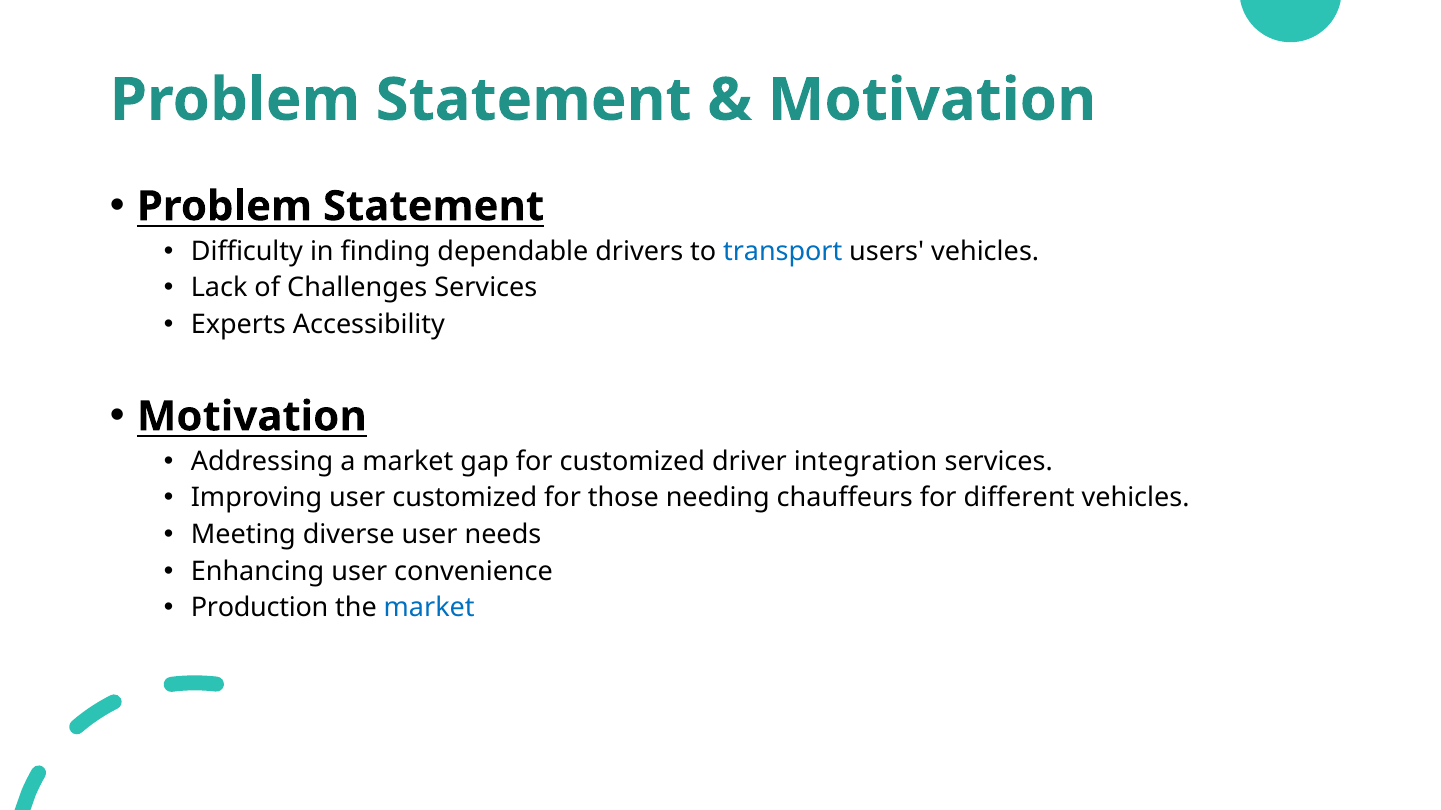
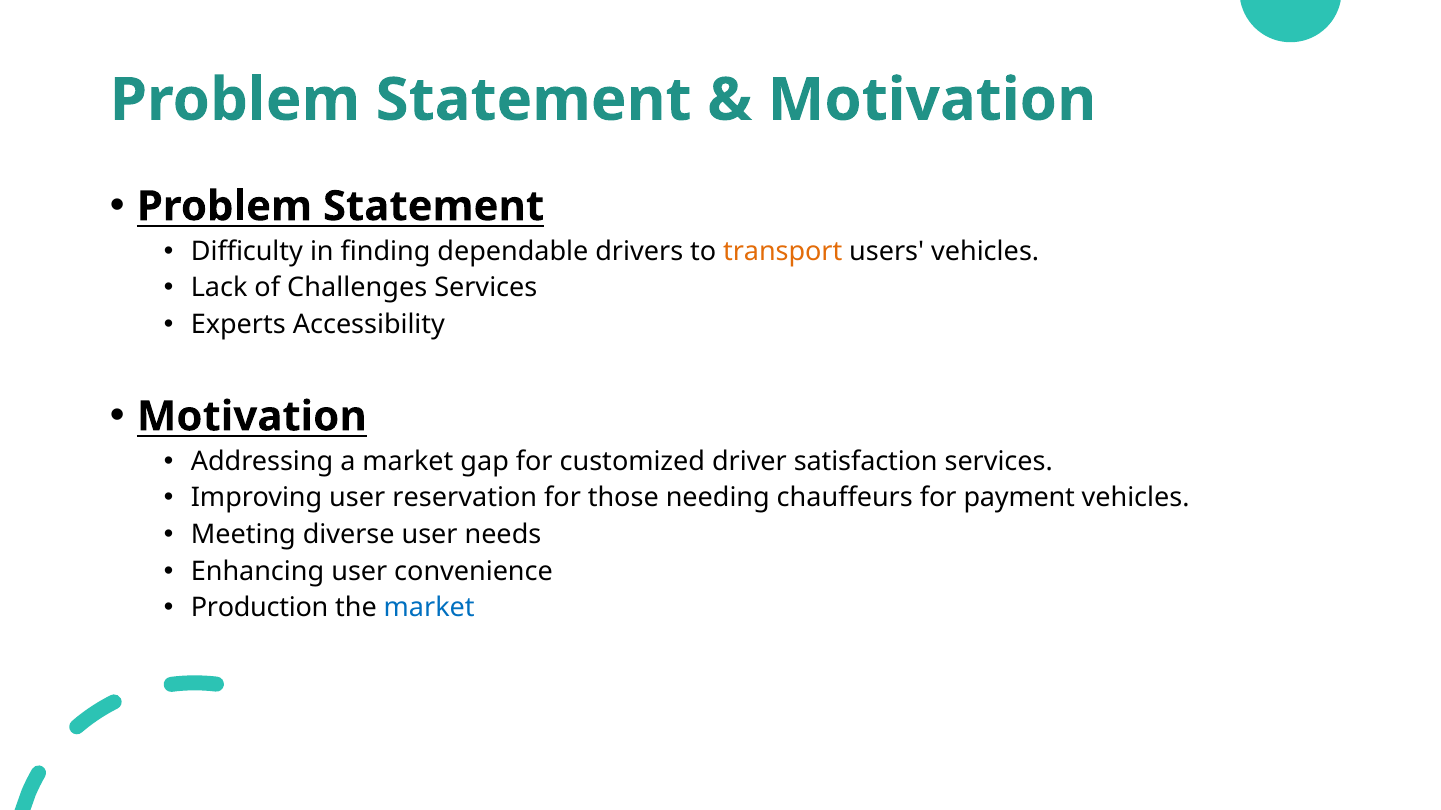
transport colour: blue -> orange (783, 251)
integration: integration -> satisfaction (866, 462)
user customized: customized -> reservation (465, 498)
different: different -> payment (1019, 498)
